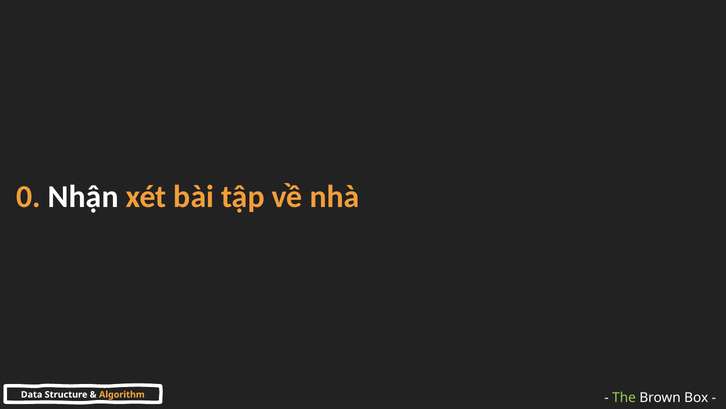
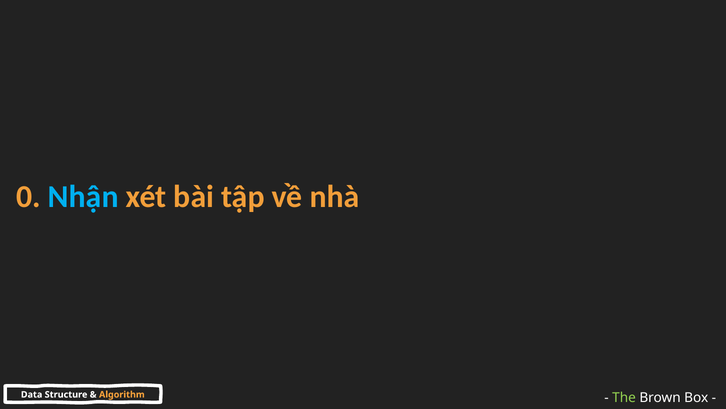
Nhận colour: white -> light blue (83, 197)
